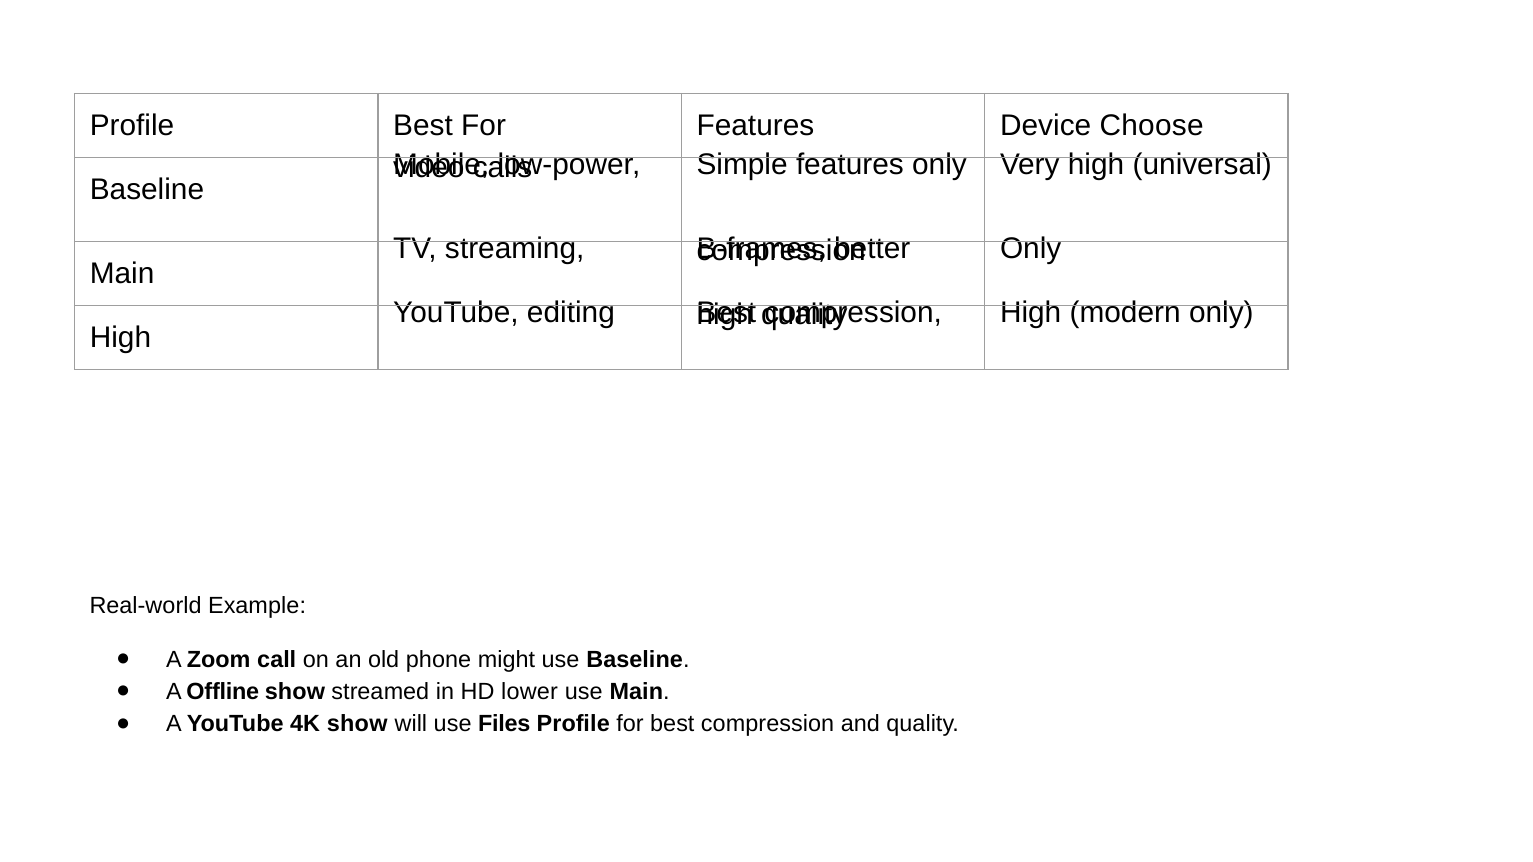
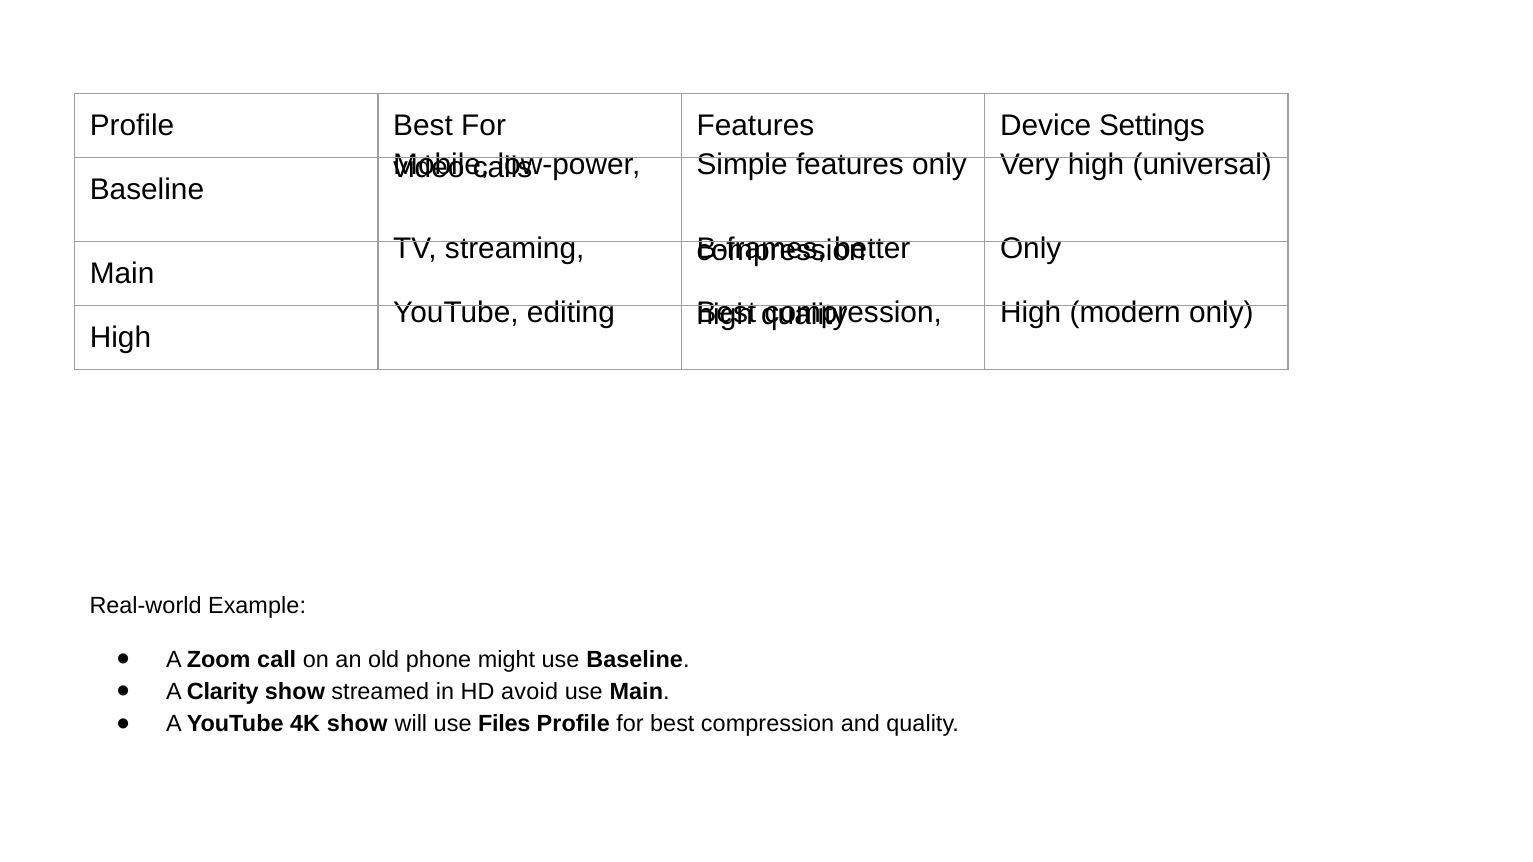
Choose: Choose -> Settings (1152, 126)
Offline: Offline -> Clarity (223, 692)
lower: lower -> avoid (530, 692)
